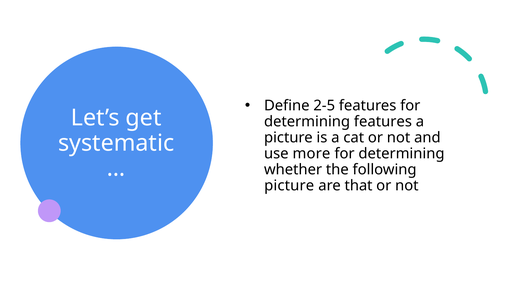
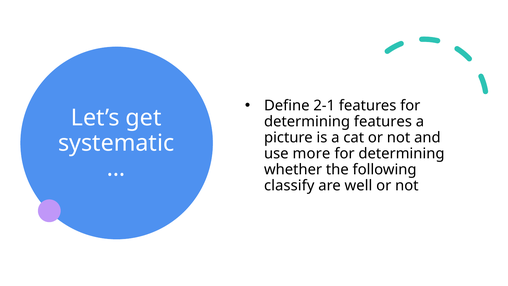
2-5: 2-5 -> 2-1 (324, 105)
picture: picture -> classify (289, 185)
that: that -> well (358, 185)
